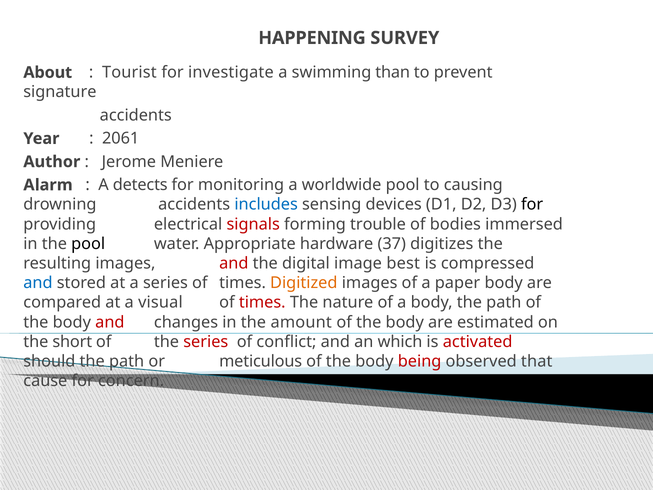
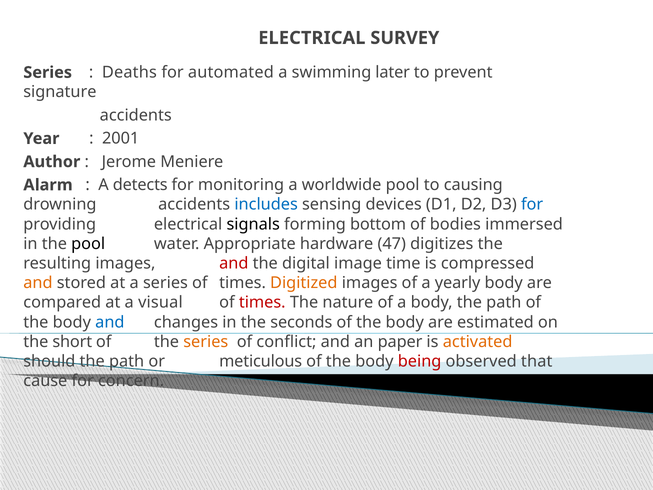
HAPPENING: HAPPENING -> ELECTRICAL (312, 38)
About: About -> Series (48, 72)
Tourist: Tourist -> Deaths (129, 72)
investigate: investigate -> automated (231, 72)
than: than -> later (393, 72)
2061: 2061 -> 2001 (121, 138)
for colour: black -> blue (532, 204)
signals colour: red -> black (253, 224)
trouble: trouble -> bottom (378, 224)
37: 37 -> 47 (392, 244)
best: best -> time (403, 263)
and colour: blue -> orange (38, 283)
paper: paper -> yearly (458, 283)
and colour: red -> blue (110, 322)
amount: amount -> seconds (301, 322)
series colour: red -> orange (206, 342)
which: which -> paper (400, 342)
activated colour: red -> orange (478, 342)
